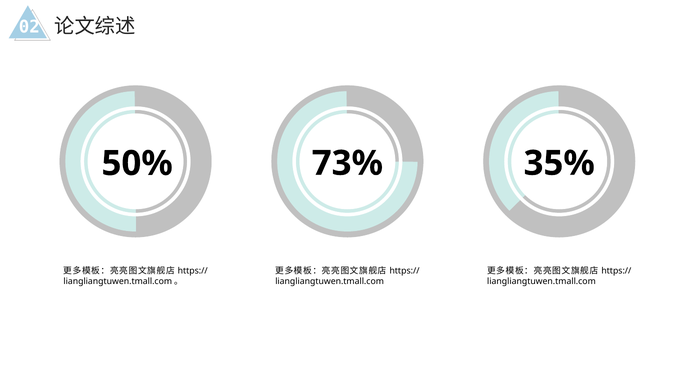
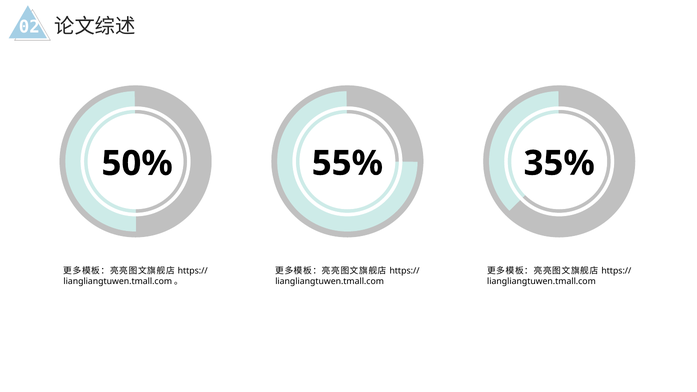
73%: 73% -> 55% (347, 163)
